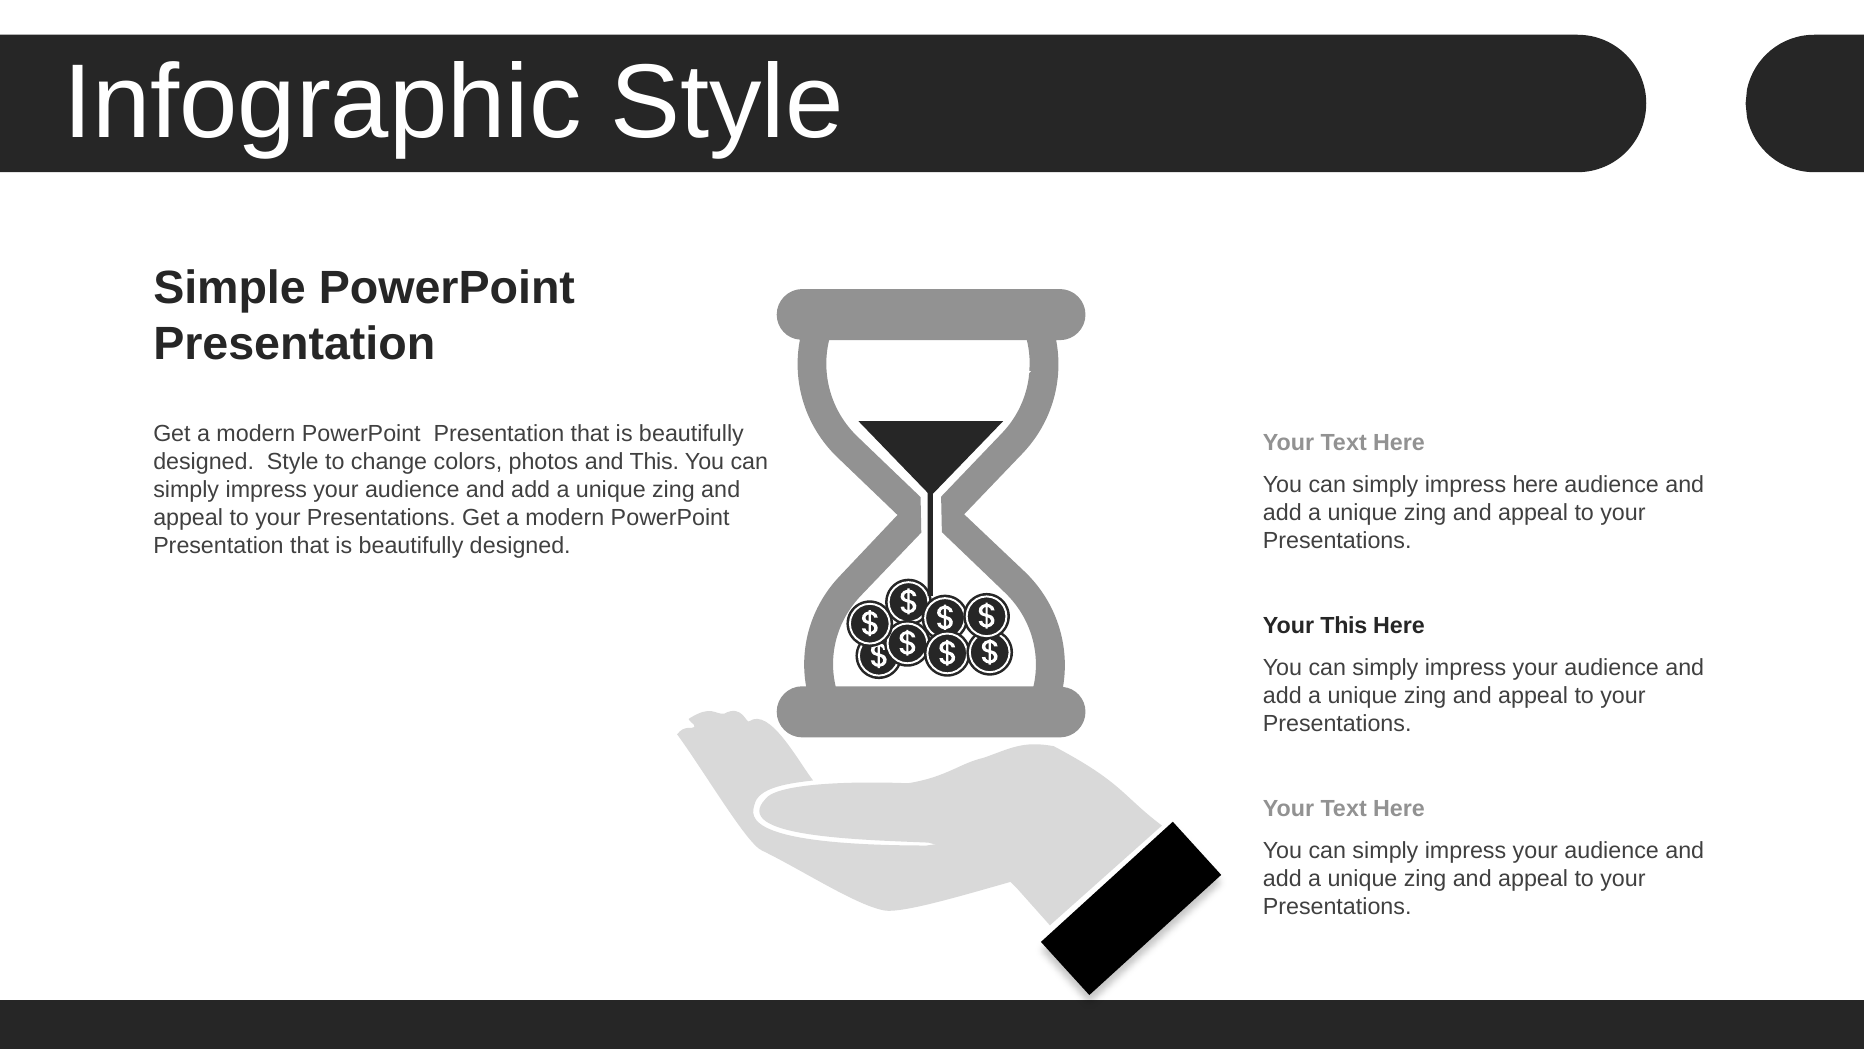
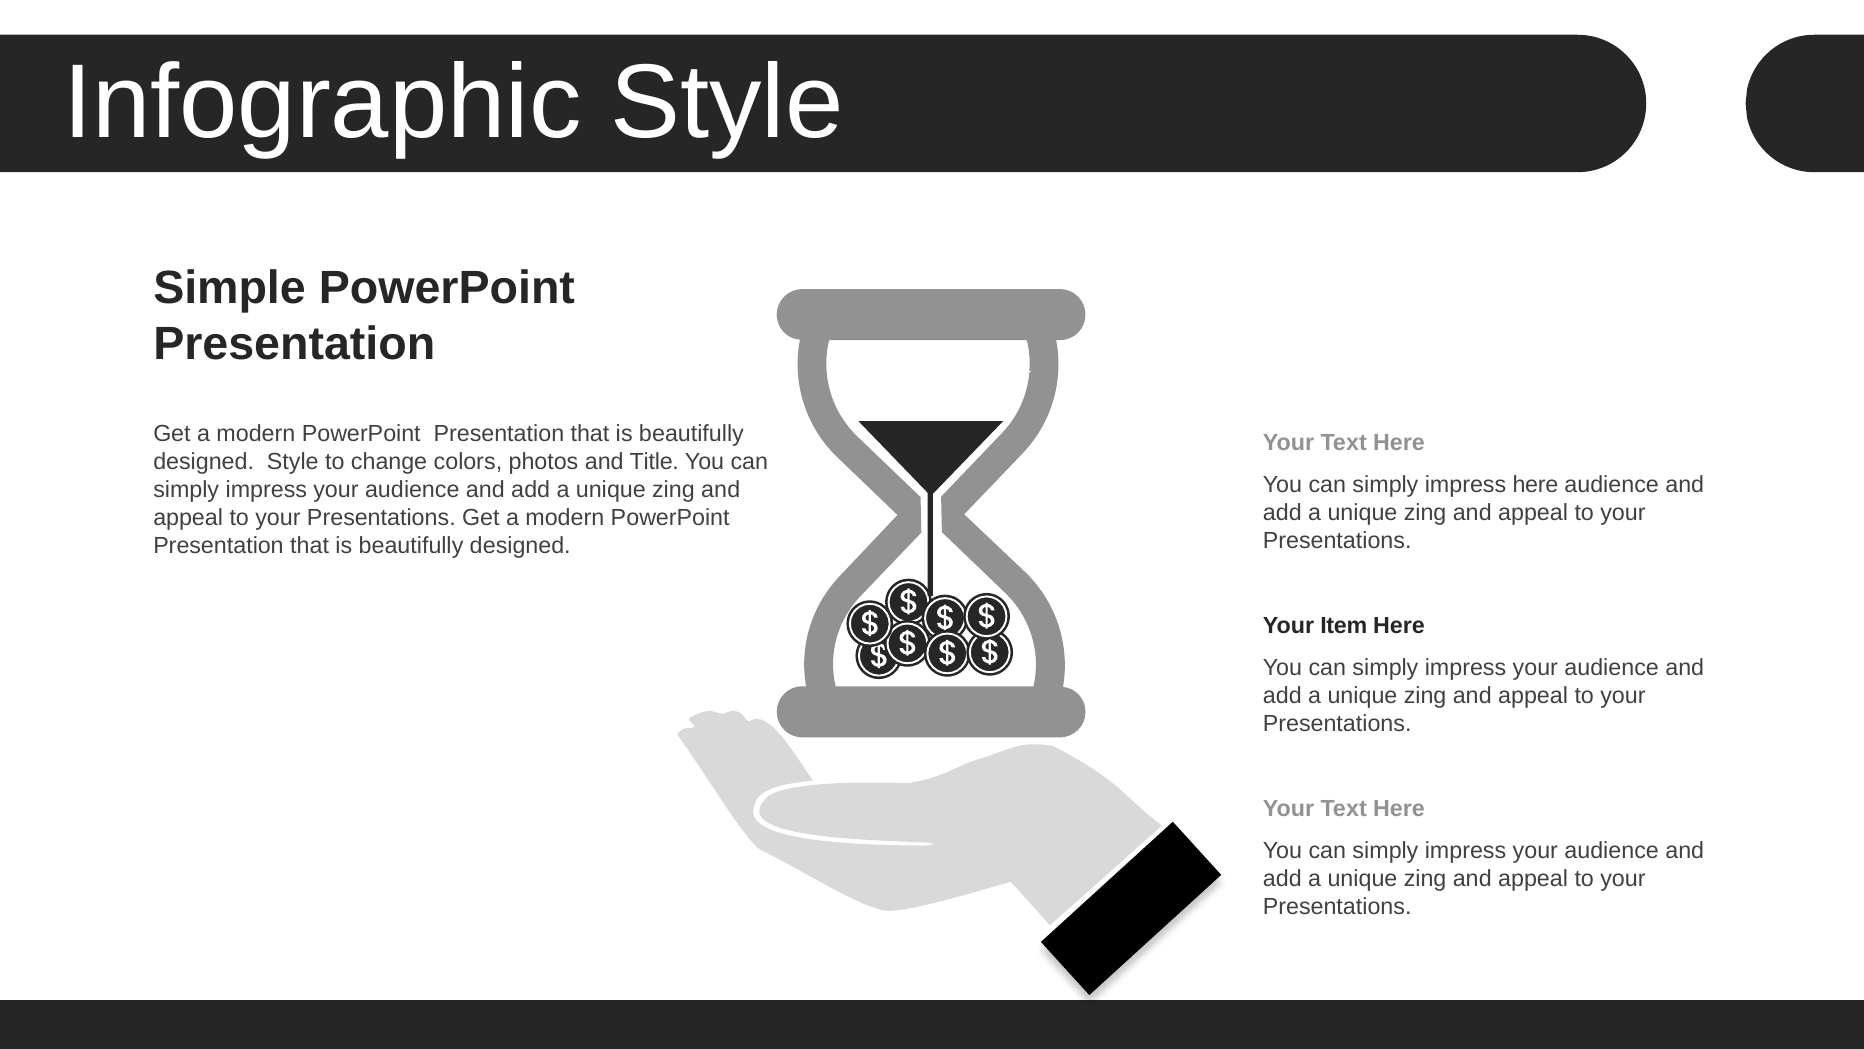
and This: This -> Title (654, 462)
Your This: This -> Item (1344, 625)
